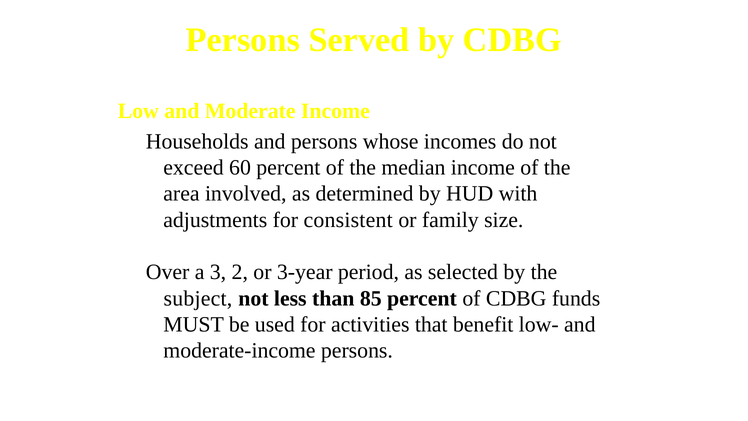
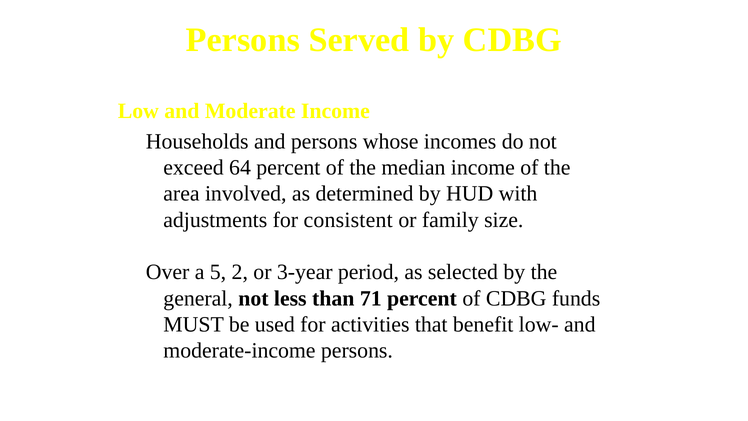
60: 60 -> 64 (240, 167)
3: 3 -> 5 (218, 272)
subject: subject -> general (198, 298)
85: 85 -> 71 (371, 298)
